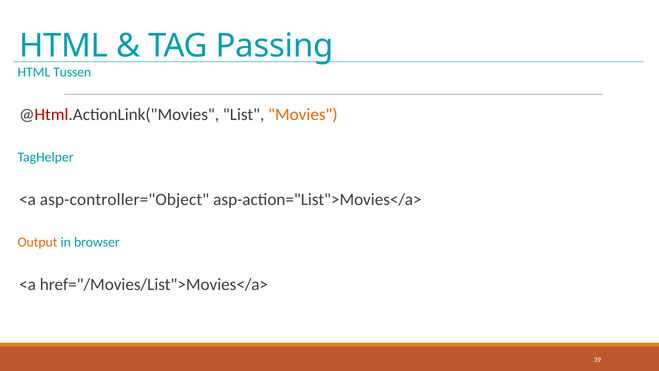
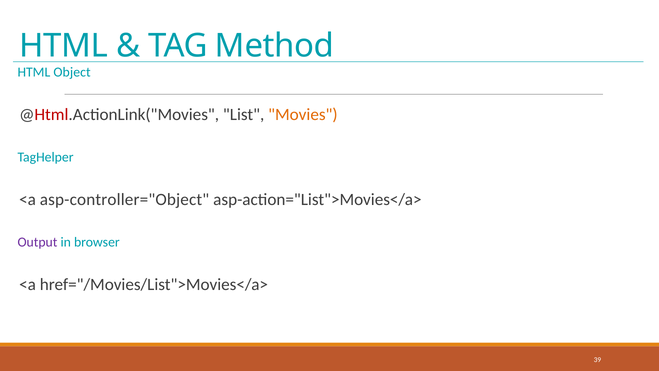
Passing: Passing -> Method (275, 46)
Tussen: Tussen -> Object (72, 72)
Output colour: orange -> purple (37, 242)
